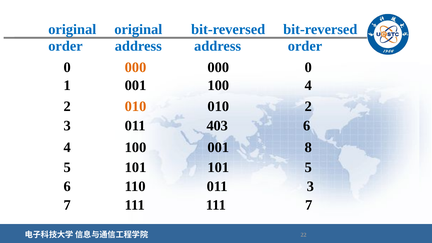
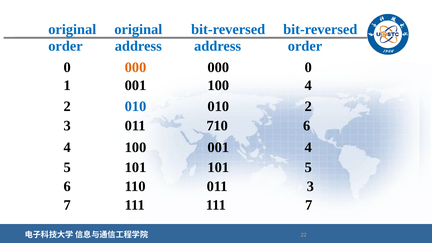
010 colour: orange -> blue (135, 107)
403: 403 -> 710 (217, 126)
001 8: 8 -> 4 (308, 147)
